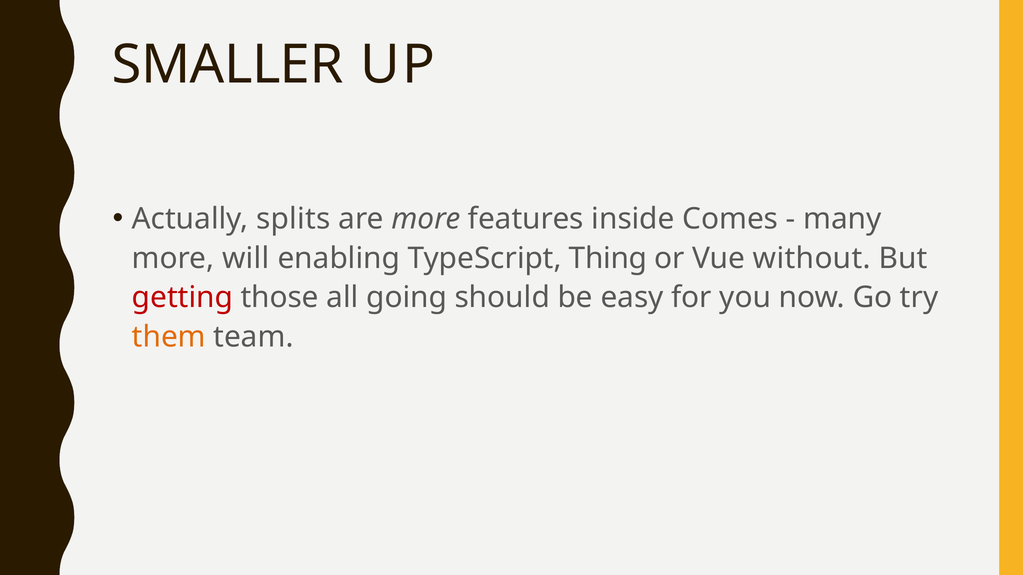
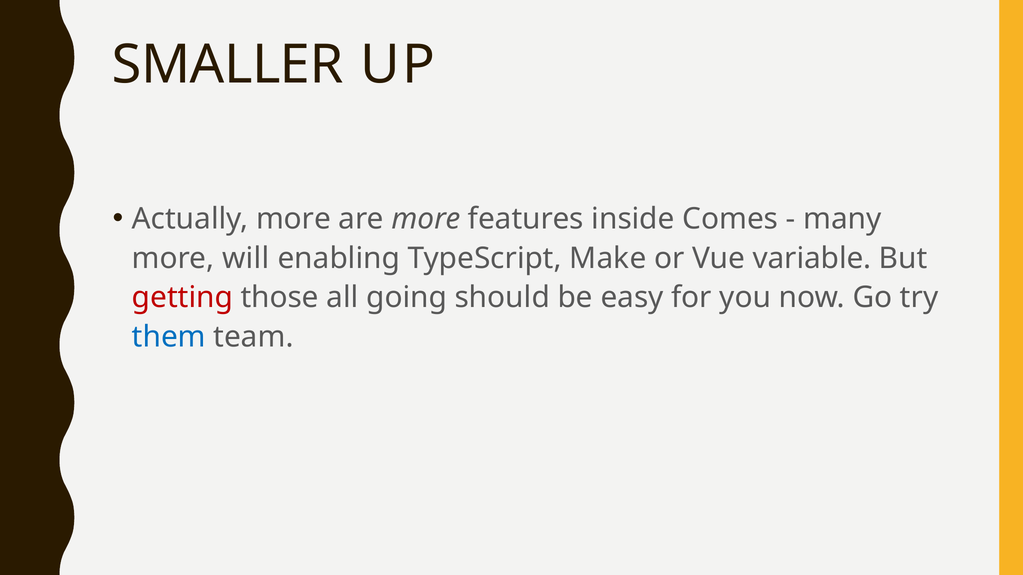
Actually splits: splits -> more (294, 219)
Thing: Thing -> Make (608, 258)
without: without -> variable (812, 258)
them colour: orange -> blue (169, 337)
